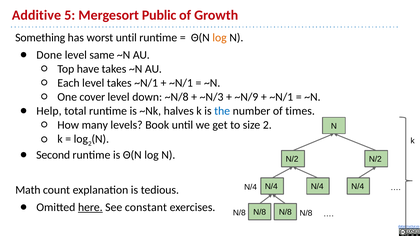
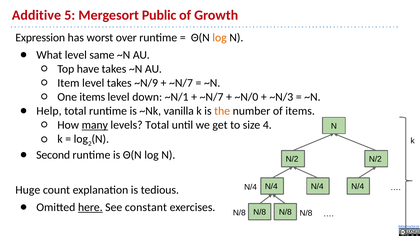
Something: Something -> Expression (40, 38)
worst until: until -> over (126, 38)
Done: Done -> What (49, 55)
Each: Each -> Item (68, 83)
takes ~N/1: ~N/1 -> ~N/9 (146, 83)
~N/1: ~N/1 -> ~N/7 (181, 83)
One cover: cover -> items (92, 97)
~N/8: ~N/8 -> ~N/1 (177, 97)
~N/3: ~N/3 -> ~N/7 (212, 97)
~N/9: ~N/9 -> ~N/0 (246, 97)
~N/1: ~N/1 -> ~N/3 (281, 97)
halves: halves -> vanilla (179, 111)
the colour: blue -> orange (222, 111)
of times: times -> items (300, 111)
many underline: none -> present (95, 125)
levels Book: Book -> Total (157, 125)
size 2: 2 -> 4 (267, 125)
Math: Math -> Huge (28, 190)
